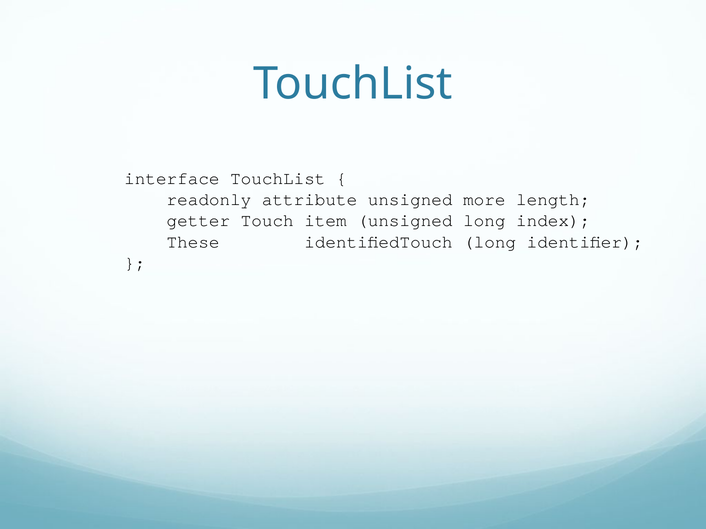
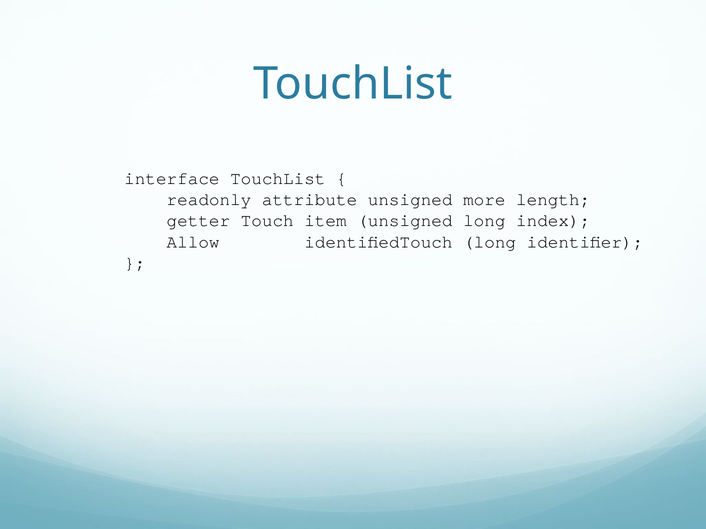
These: These -> Allow (193, 242)
